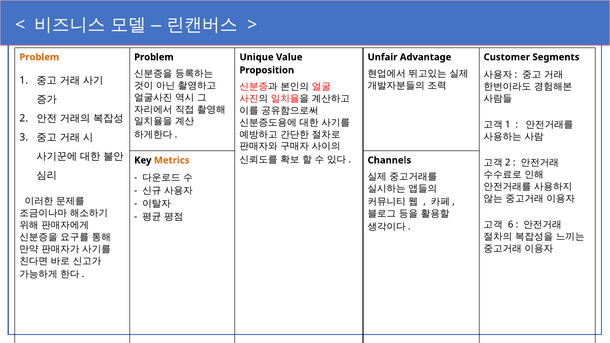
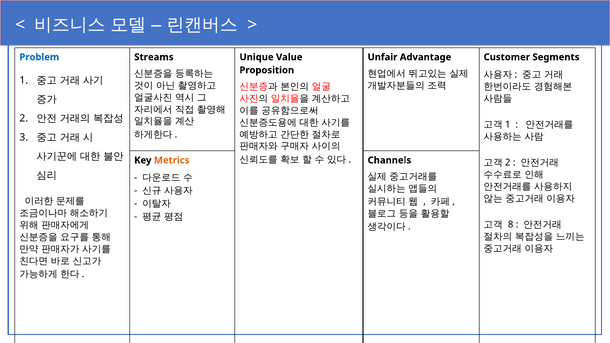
Problem colour: orange -> blue (39, 57)
Problem: Problem -> Streams (154, 57)
6: 6 -> 8 (511, 225)
